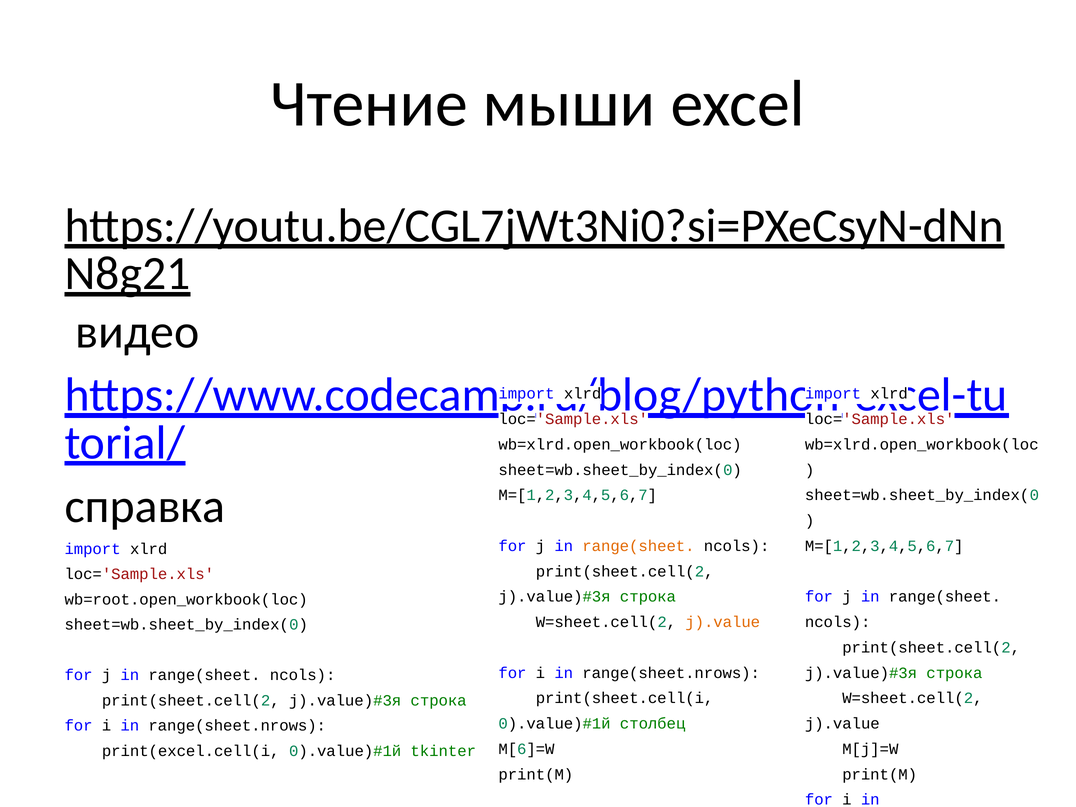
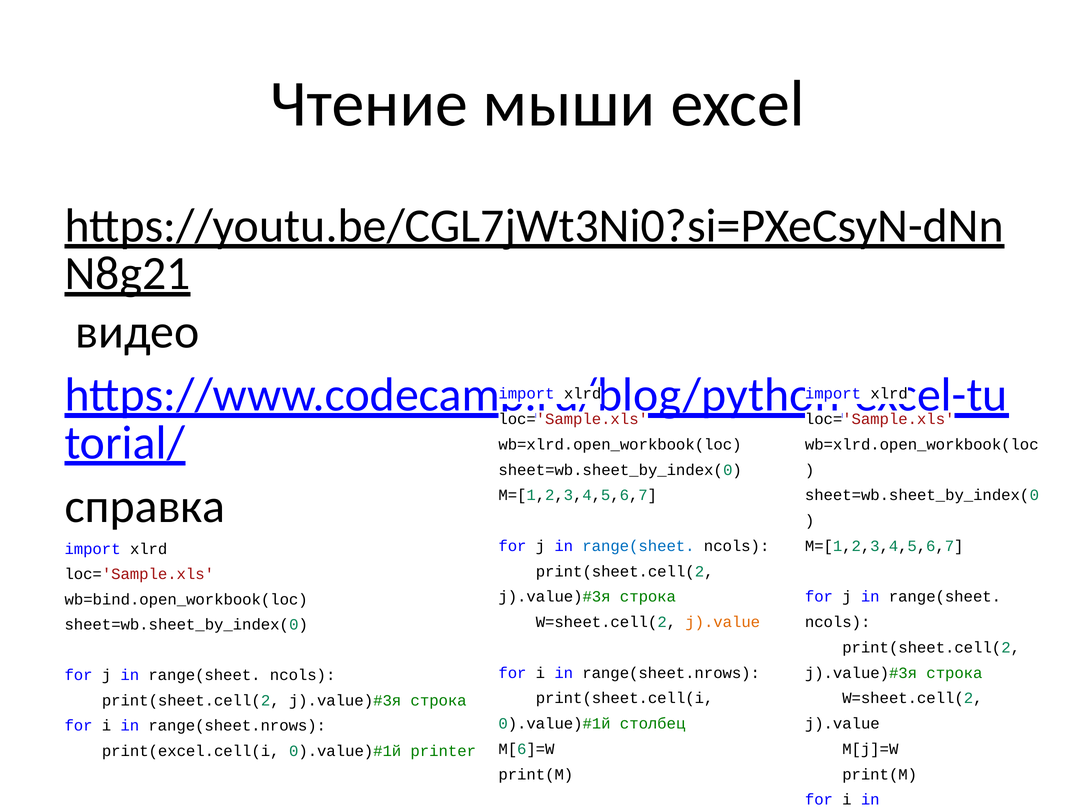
range(sheet colour: orange -> blue (638, 546)
wb=root.open_workbook(loc: wb=root.open_workbook(loc -> wb=bind.open_workbook(loc (186, 599)
tkinter: tkinter -> printer (443, 751)
